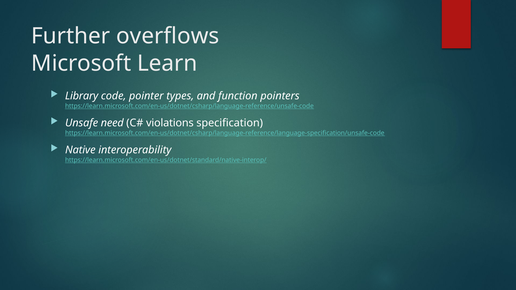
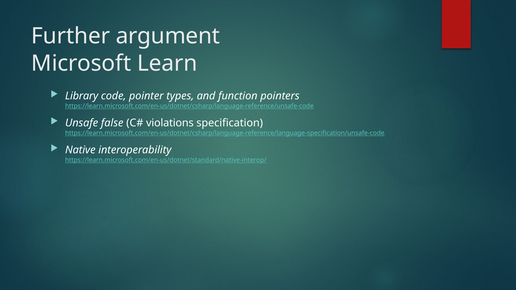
overflows: overflows -> argument (168, 36)
need: need -> false (112, 123)
